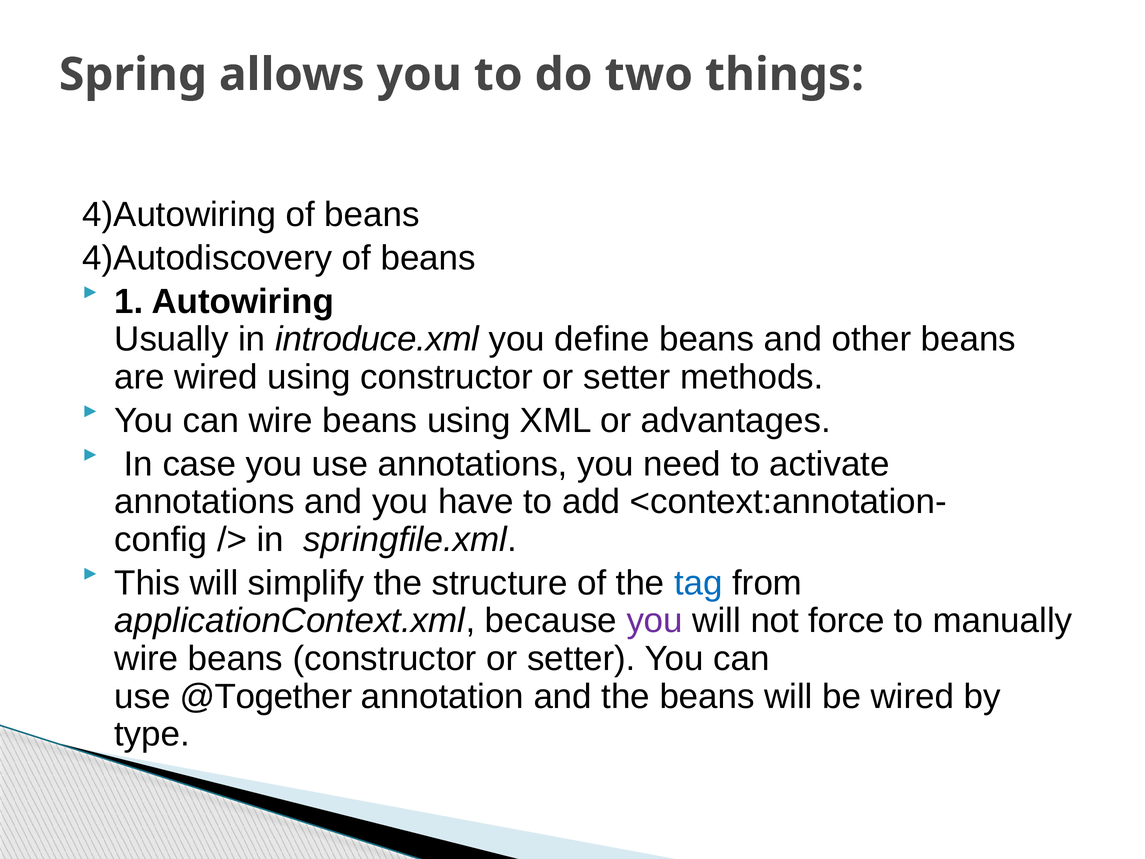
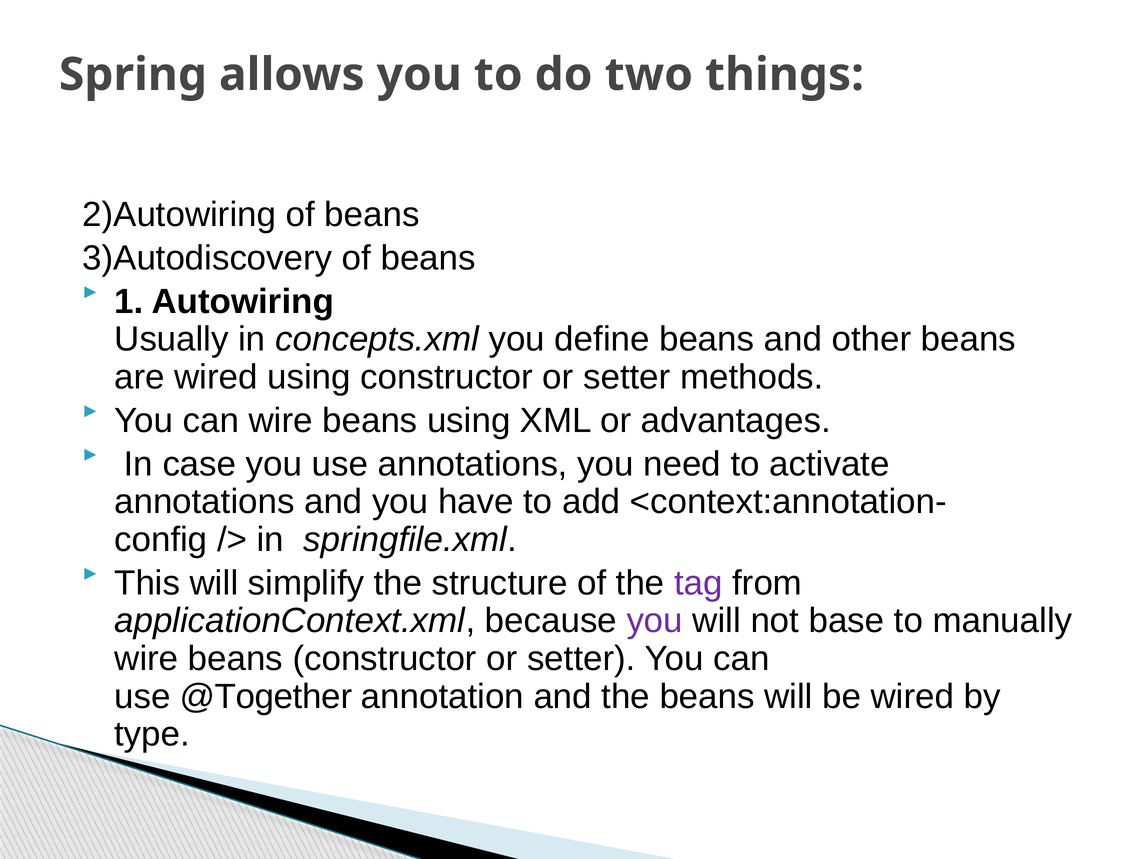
4)Autowiring: 4)Autowiring -> 2)Autowiring (179, 215)
4)Autodiscovery: 4)Autodiscovery -> 3)Autodiscovery (207, 258)
introduce.xml: introduce.xml -> concepts.xml (377, 339)
tag colour: blue -> purple (698, 583)
force: force -> base (846, 621)
